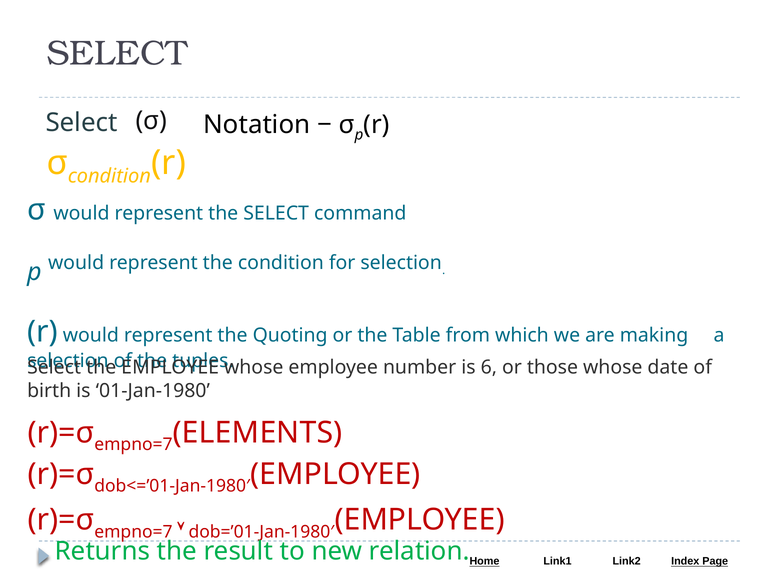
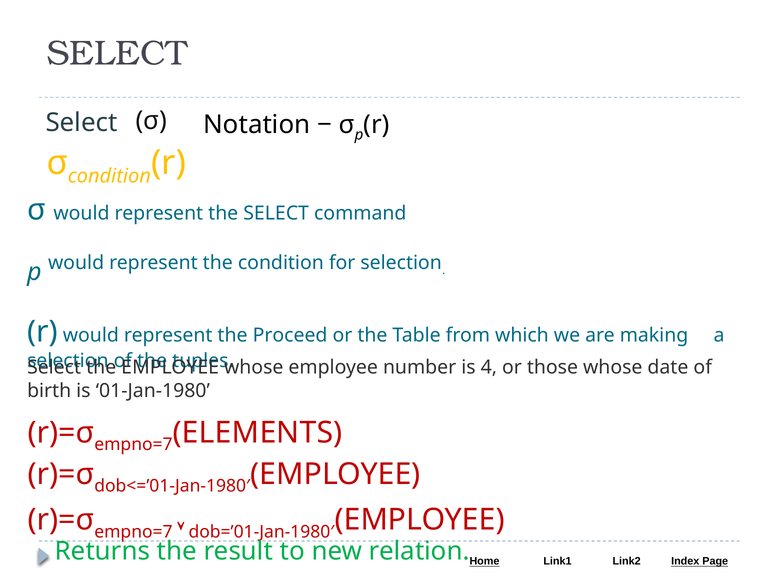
Quoting: Quoting -> Proceed (290, 336)
6: 6 -> 4 (489, 367)
